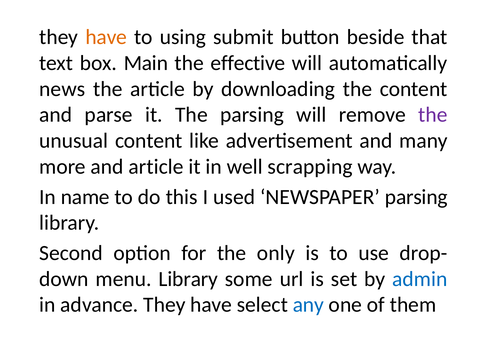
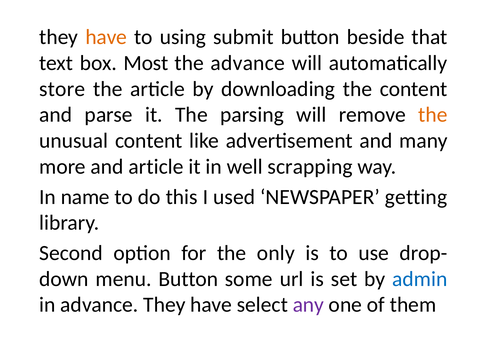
Main: Main -> Most (146, 63)
the effective: effective -> advance (248, 63)
news: news -> store (62, 89)
the colour: purple -> orange (433, 115)
NEWSPAPER parsing: parsing -> getting (416, 197)
menu Library: Library -> Button (188, 279)
any colour: blue -> purple (308, 305)
